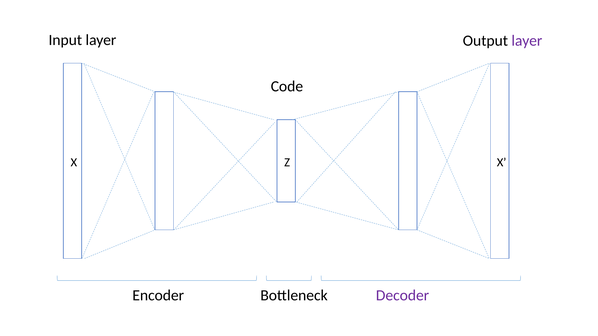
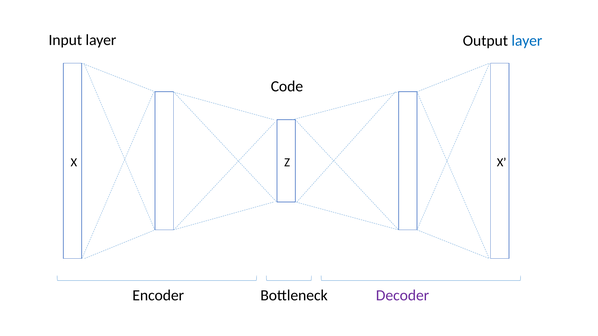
layer colour: purple -> blue (527, 41)
